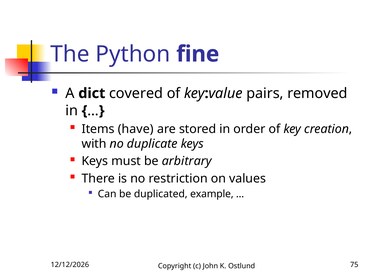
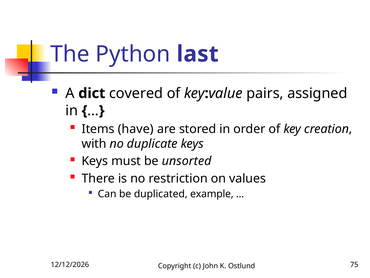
fine: fine -> last (198, 54)
removed: removed -> assigned (317, 93)
arbitrary: arbitrary -> unsorted (187, 161)
